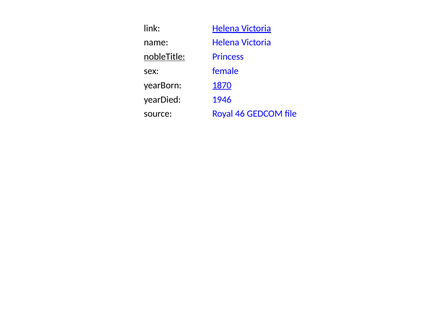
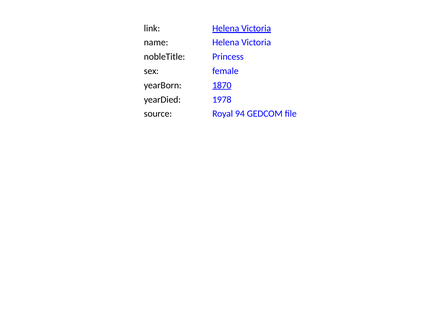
nobleTitle underline: present -> none (165, 57)
1946: 1946 -> 1978 (222, 100)
46: 46 -> 94 (240, 114)
